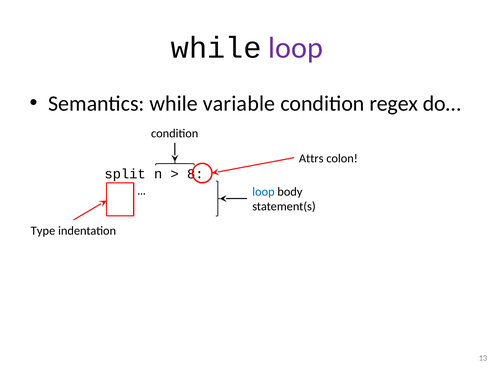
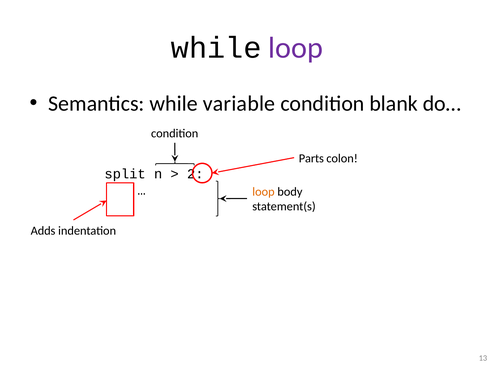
regex: regex -> blank (394, 104)
Attrs: Attrs -> Parts (311, 159)
8: 8 -> 2 (195, 174)
loop colour: blue -> orange (263, 192)
Type: Type -> Adds (43, 231)
